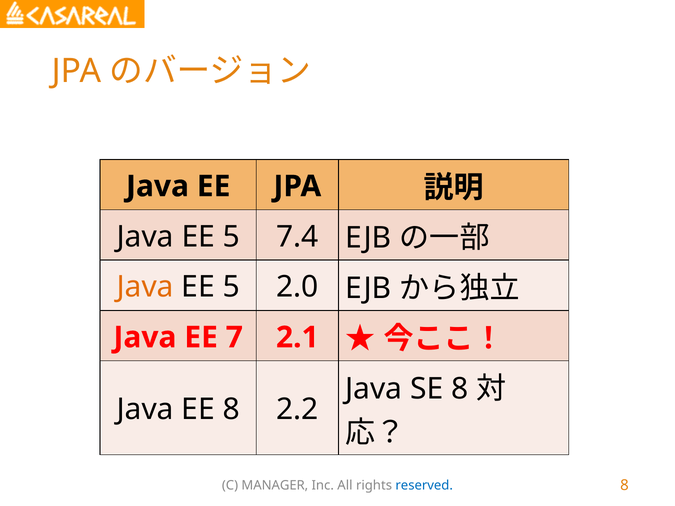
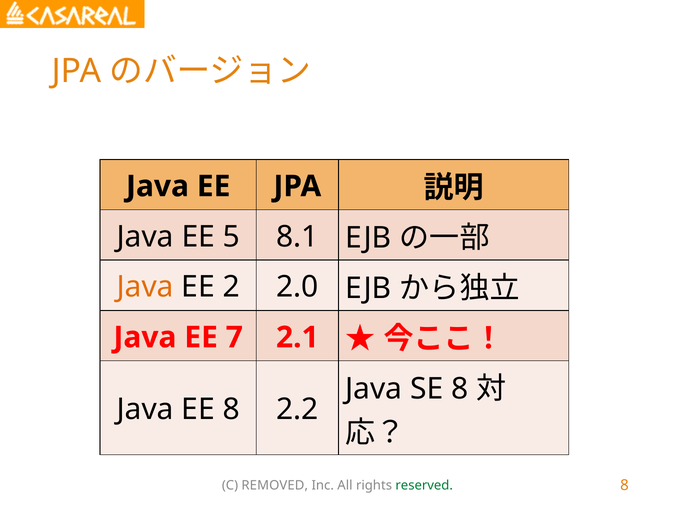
7.4: 7.4 -> 8.1 (297, 237)
5: 5 -> 2 (231, 287)
MANAGER: MANAGER -> REMOVED (275, 486)
reserved colour: blue -> green (424, 486)
